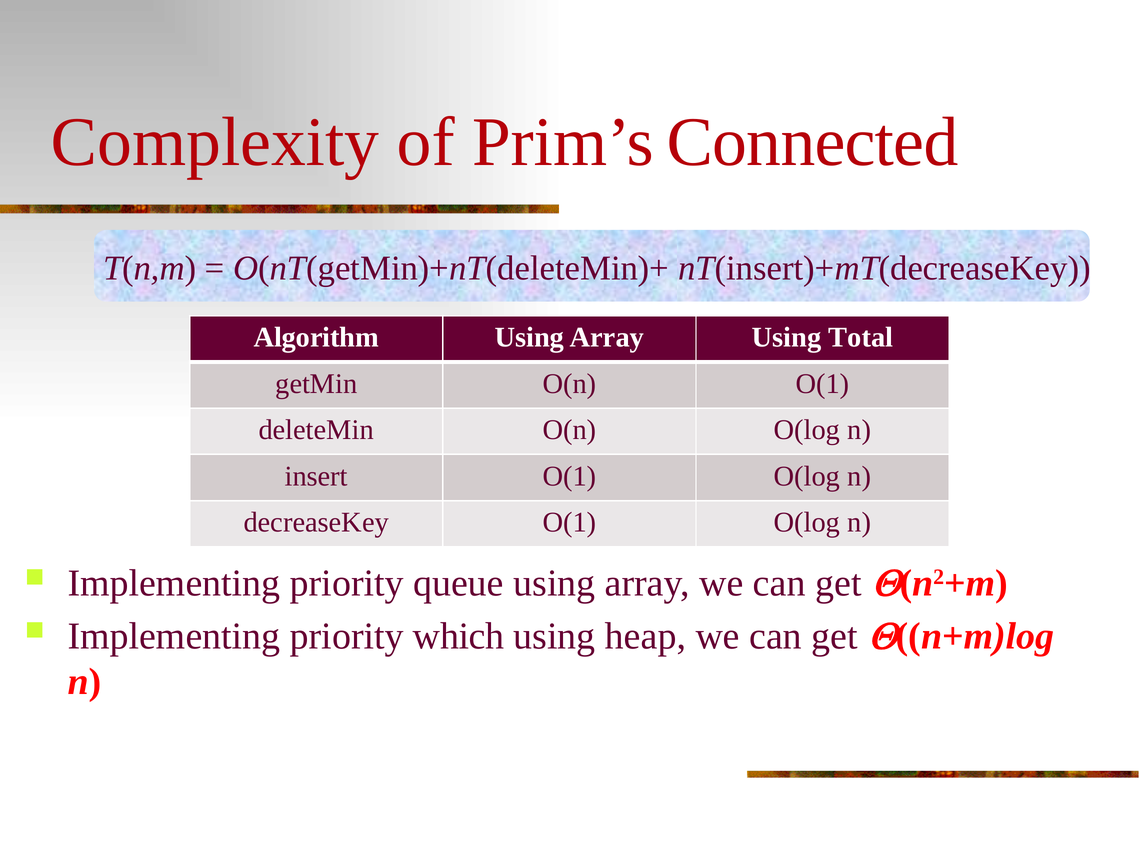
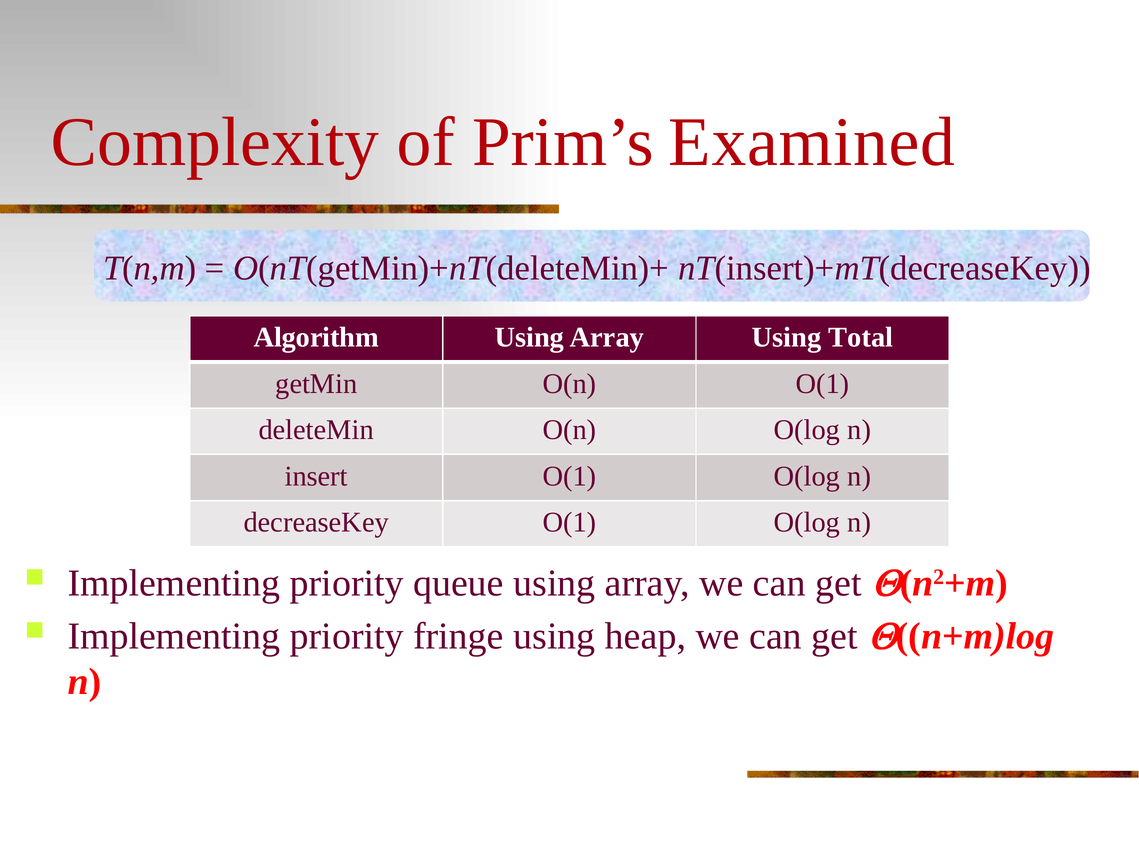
Connected: Connected -> Examined (812, 142)
which: which -> fringe (458, 636)
